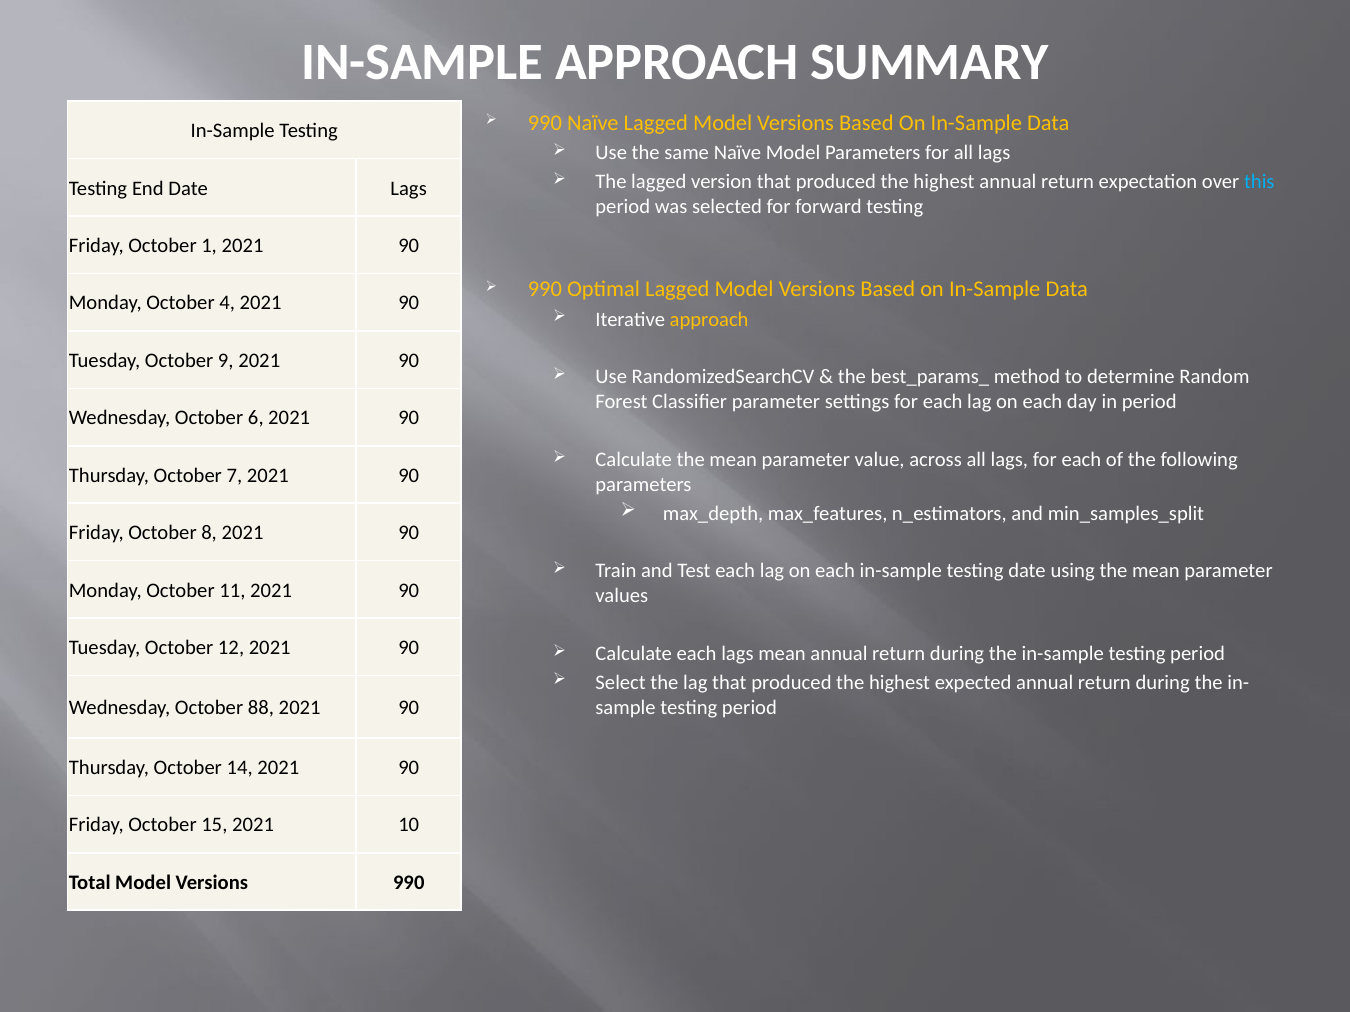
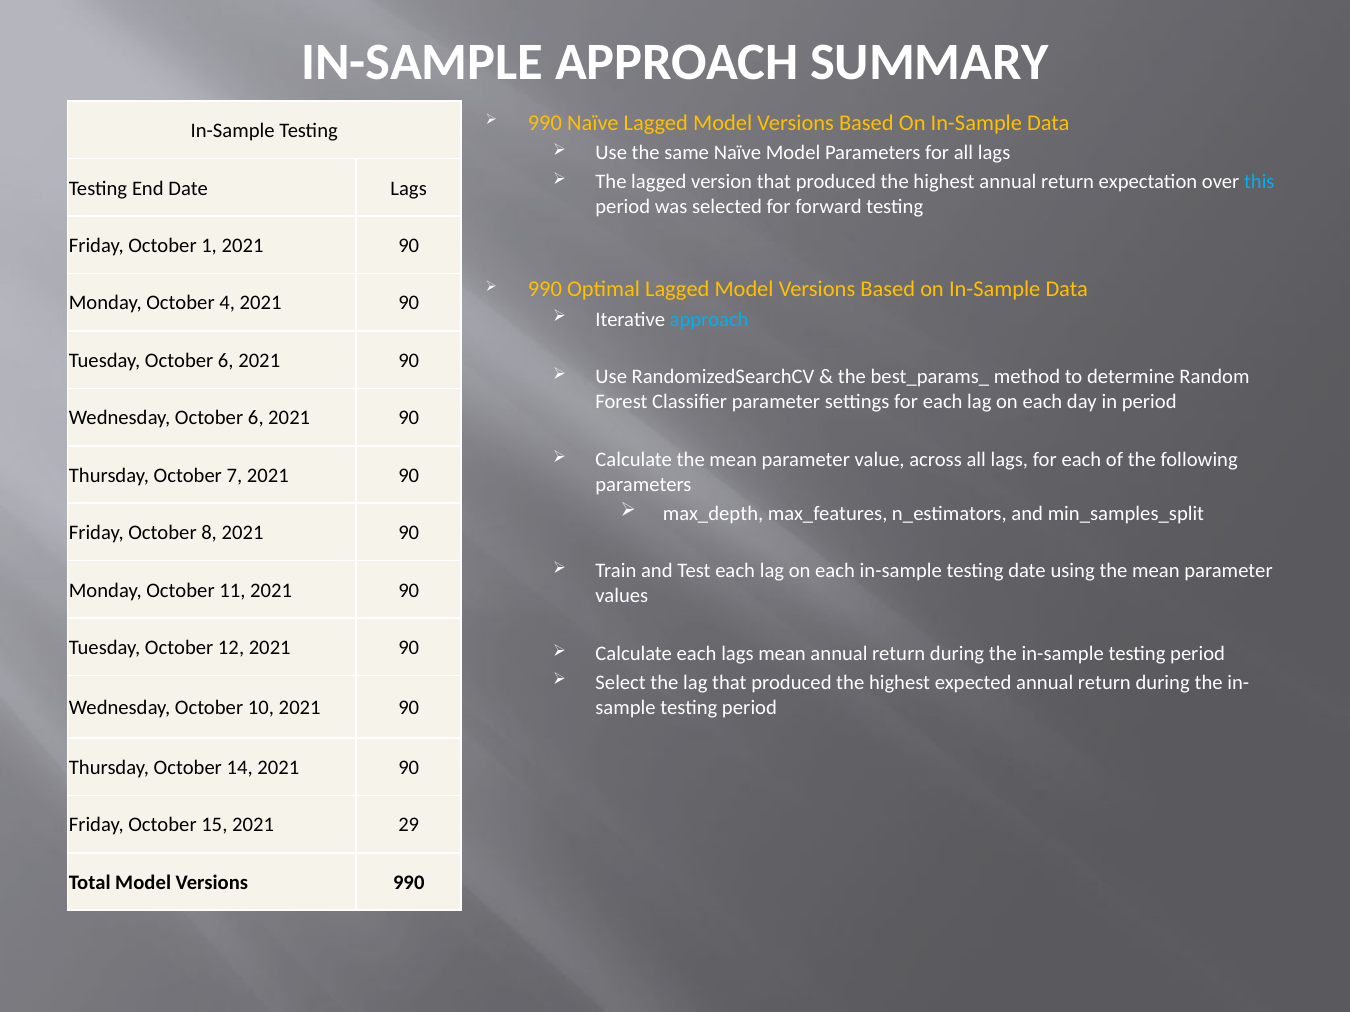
approach colour: yellow -> light blue (709, 319)
Tuesday October 9: 9 -> 6 (226, 361)
88: 88 -> 10 (261, 708)
10: 10 -> 29 (409, 826)
